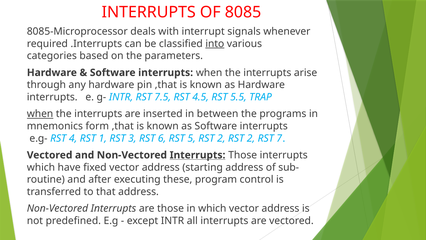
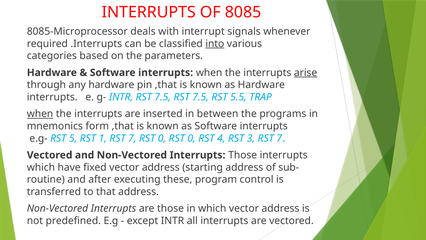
arise underline: none -> present (306, 73)
7.5 RST 4.5: 4.5 -> 7.5 (201, 97)
4: 4 -> 5 (73, 138)
1 RST 3: 3 -> 7 (132, 138)
6: 6 -> 0 (162, 138)
5: 5 -> 0 (192, 138)
2: 2 -> 4 (221, 138)
2: 2 -> 3 (251, 138)
Interrupts underline: present -> none (198, 155)
